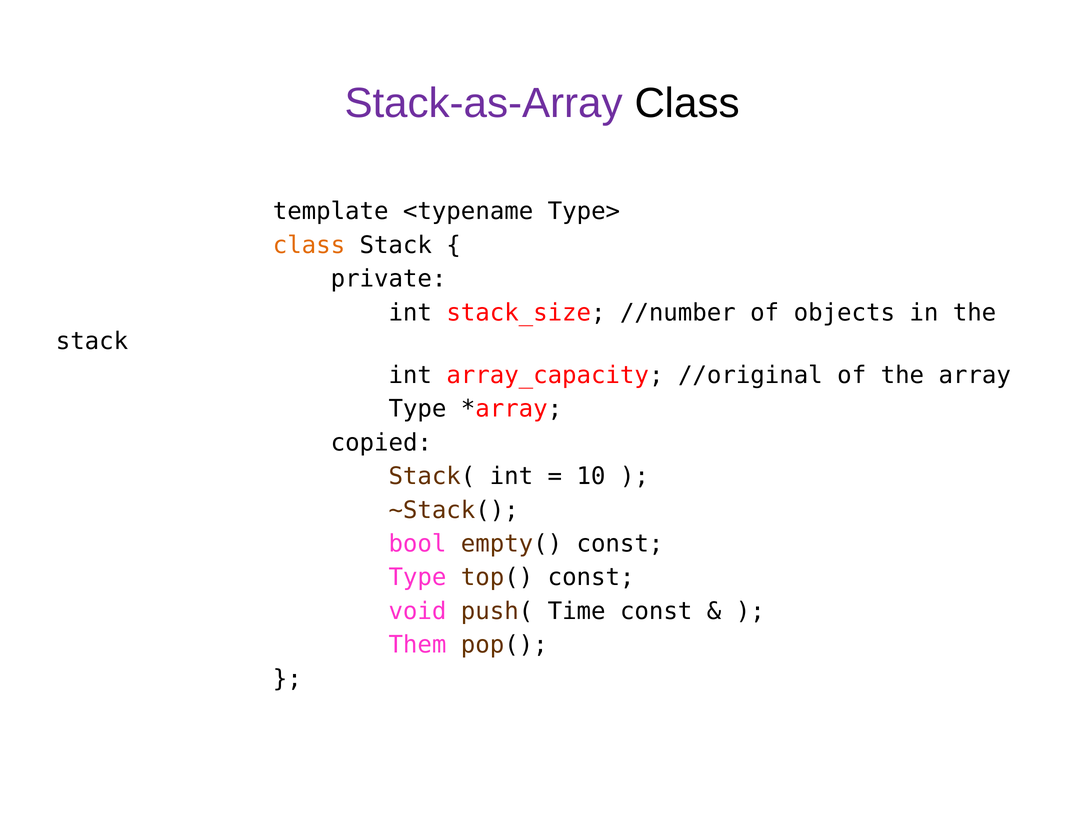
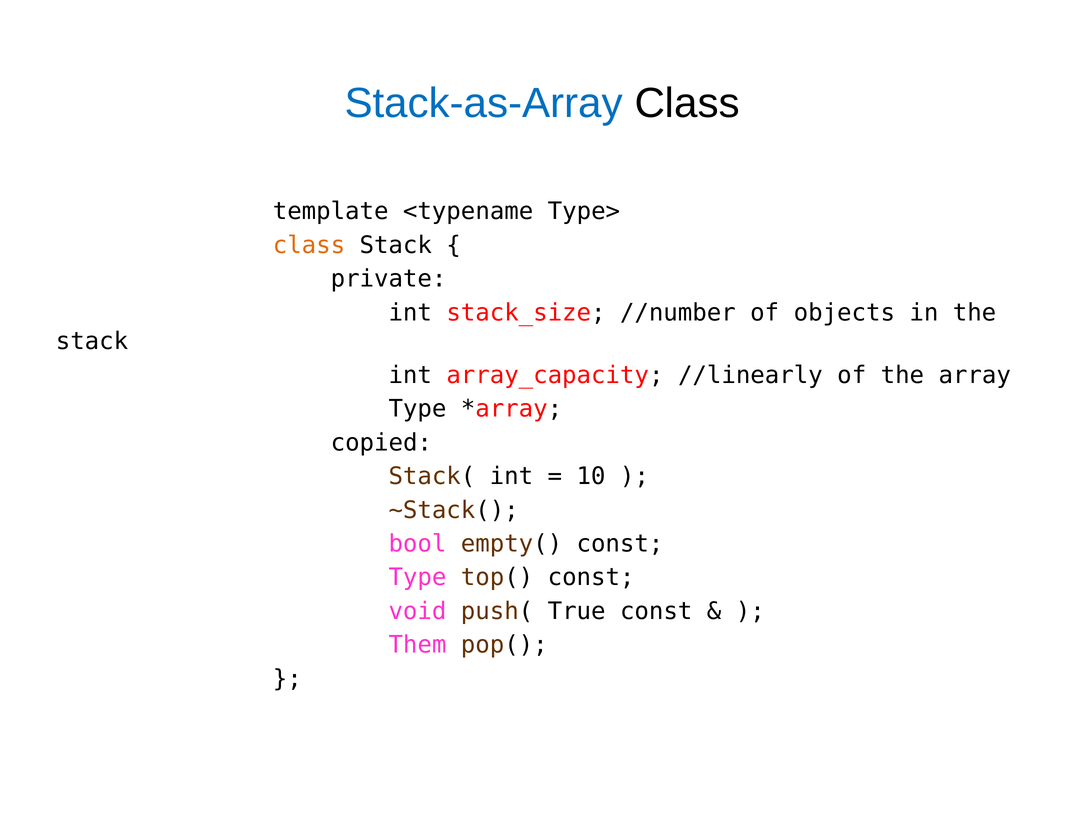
Stack-as-Array colour: purple -> blue (484, 103)
//original: //original -> //linearly (750, 375)
Time: Time -> True (577, 611)
